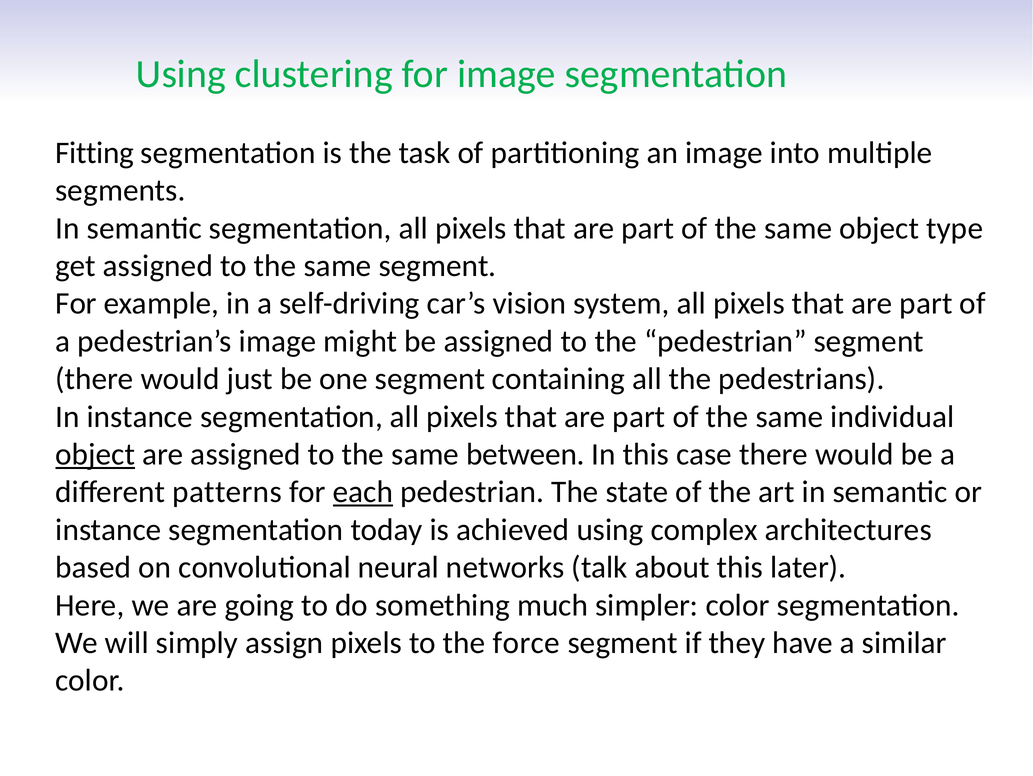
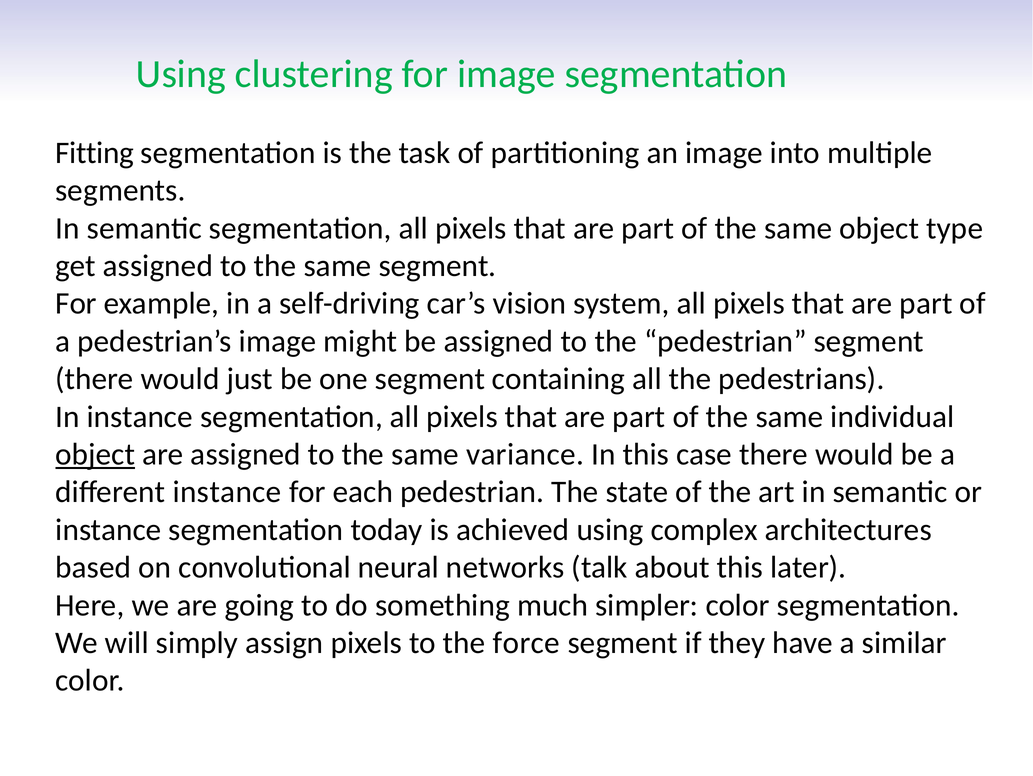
between: between -> variance (525, 454)
different patterns: patterns -> instance (227, 492)
each underline: present -> none (363, 492)
